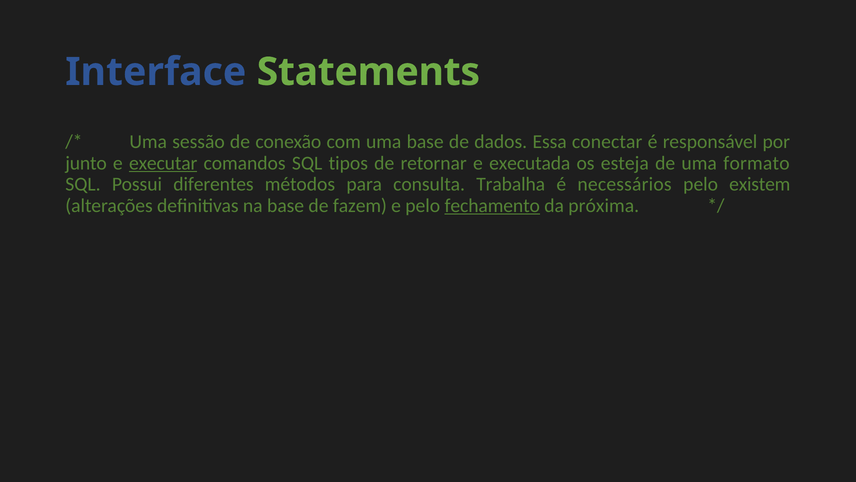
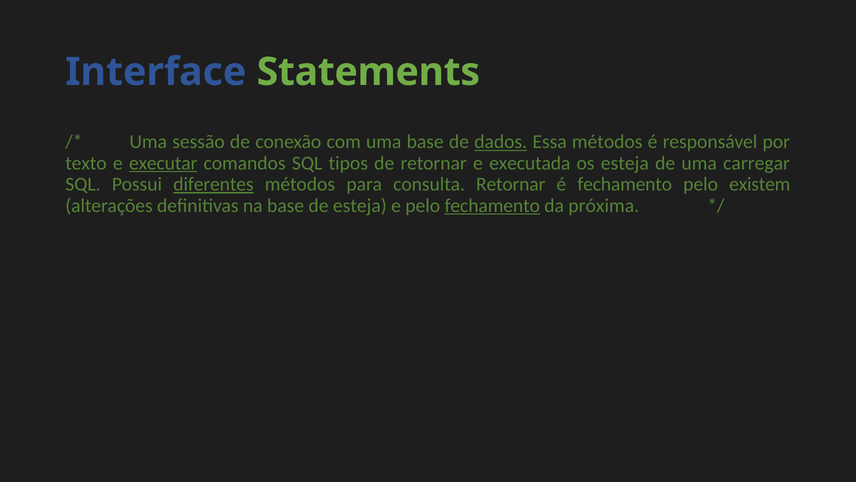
dados underline: none -> present (501, 142)
Essa conectar: conectar -> métodos (607, 142)
junto: junto -> texto (86, 163)
formato: formato -> carregar (757, 163)
diferentes underline: none -> present (213, 184)
consulta Trabalha: Trabalha -> Retornar (511, 184)
é necessários: necessários -> fechamento (625, 184)
de fazem: fazem -> esteja (360, 205)
